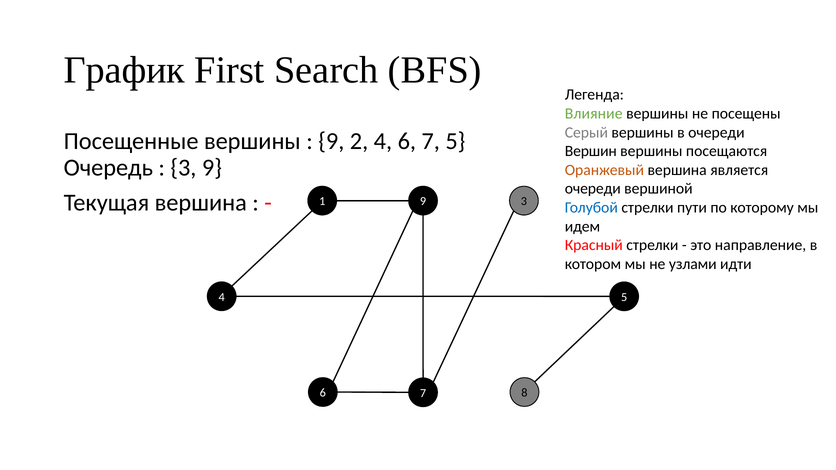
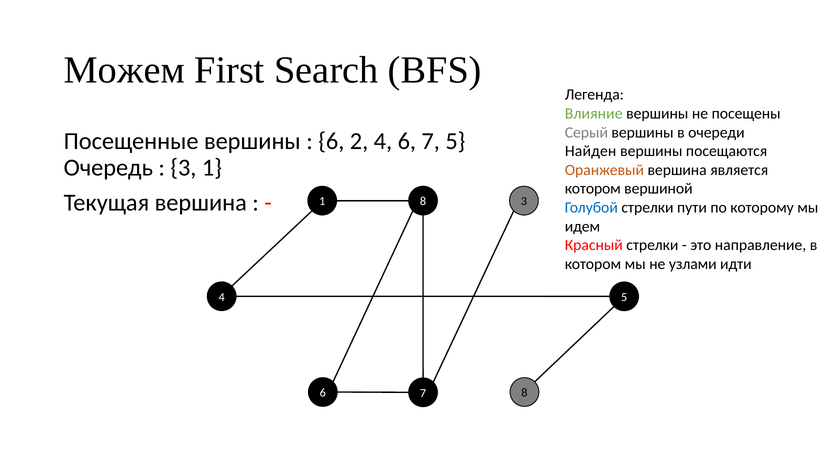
График: График -> Можем (124, 70)
9: 9 -> 6 (331, 141)
Вершин: Вершин -> Найден (591, 151)
3 9: 9 -> 1 (212, 168)
очереди: очереди -> котором (593, 189)
1 9: 9 -> 8 (423, 202)
